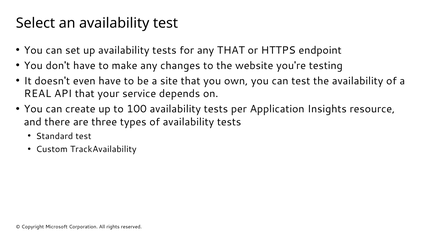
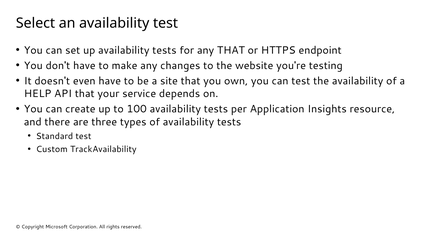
REAL: REAL -> HELP (38, 94)
